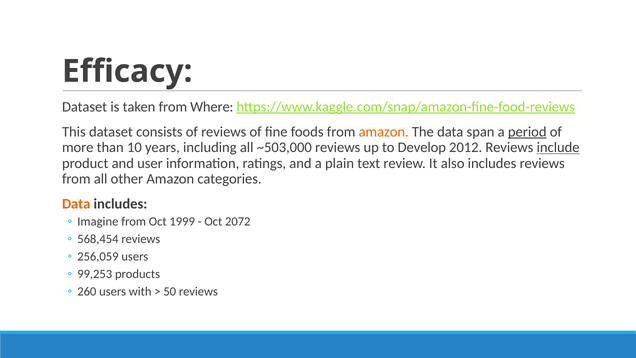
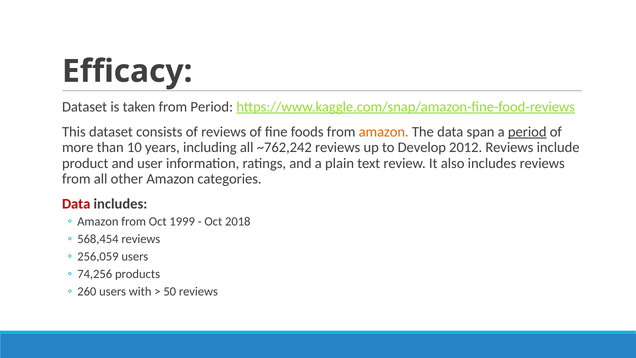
from Where: Where -> Period (212, 107)
~503,000: ~503,000 -> ~762,242 (284, 147)
include underline: present -> none (558, 147)
Data colour: orange -> red (76, 204)
Imagine: Imagine -> Amazon (98, 221)
2072: 2072 -> 2018 (238, 221)
99,253: 99,253 -> 74,256 (95, 274)
